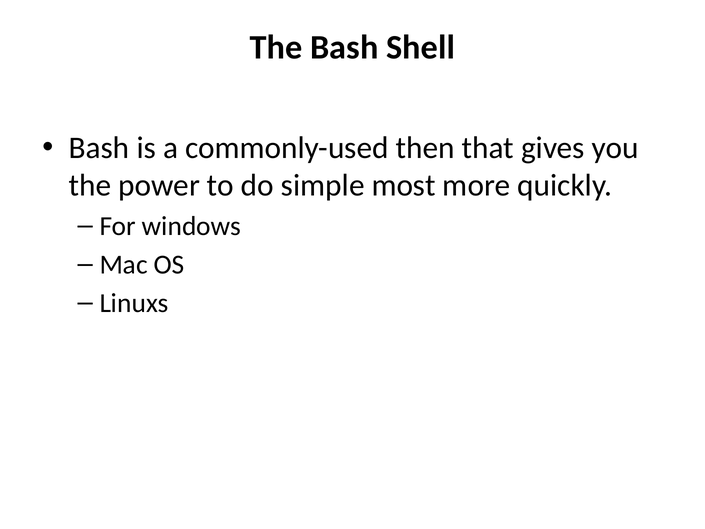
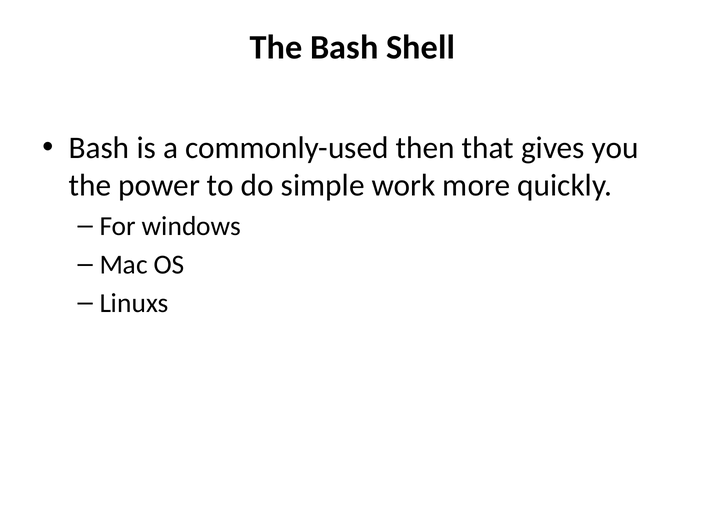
most: most -> work (404, 186)
